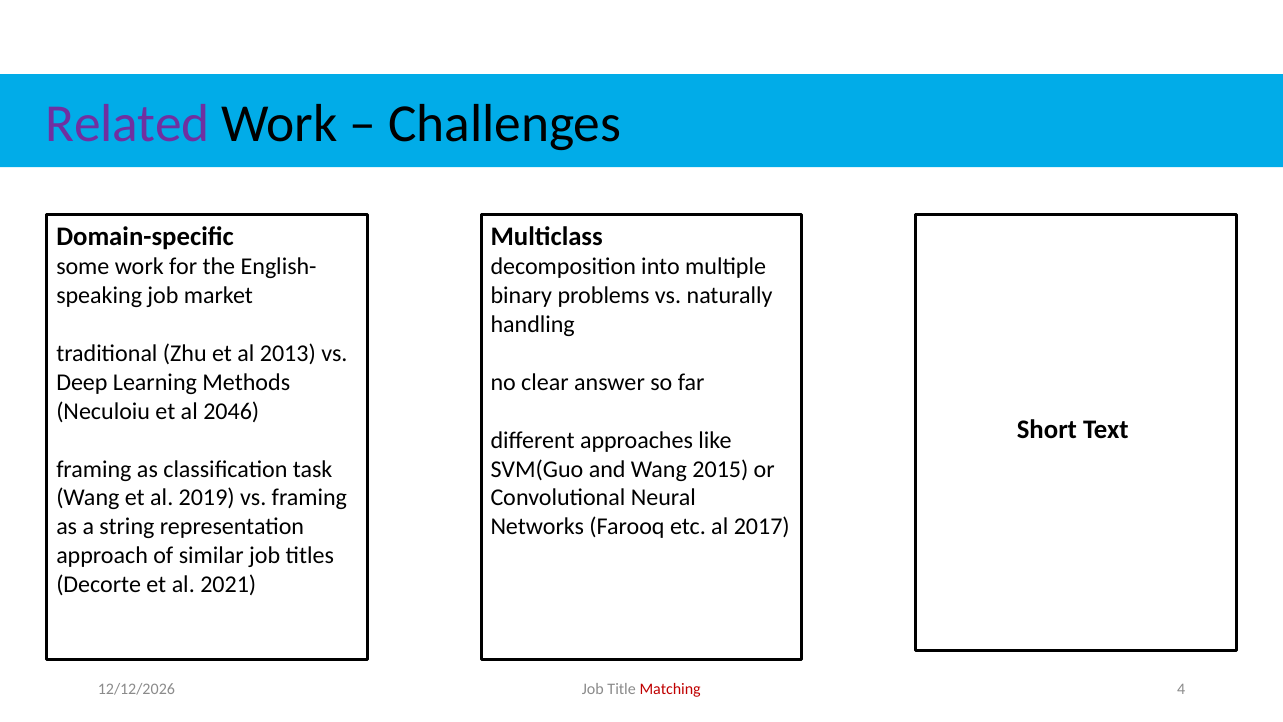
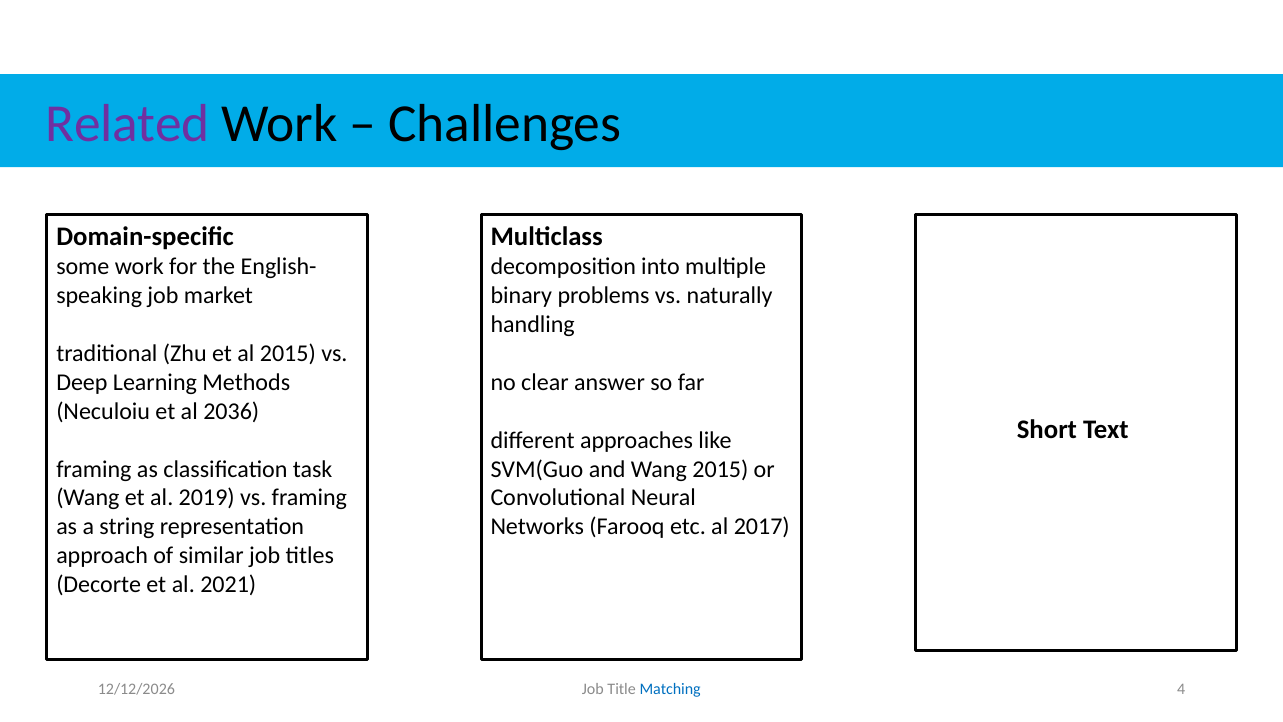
al 2013: 2013 -> 2015 (288, 353)
2046: 2046 -> 2036 (231, 411)
Matching colour: red -> blue (670, 689)
